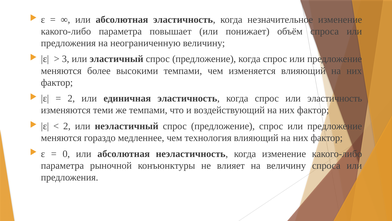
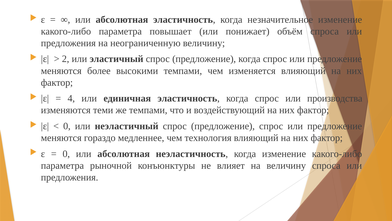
3: 3 -> 2 (66, 59)
2: 2 -> 4 (71, 98)
или эластичность: эластичность -> производства (335, 98)
2: 2 -> 0 (67, 126)
